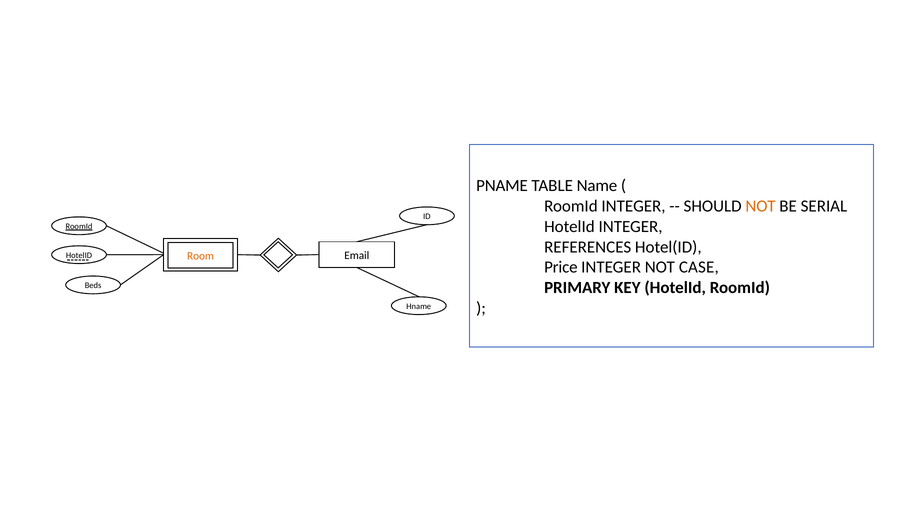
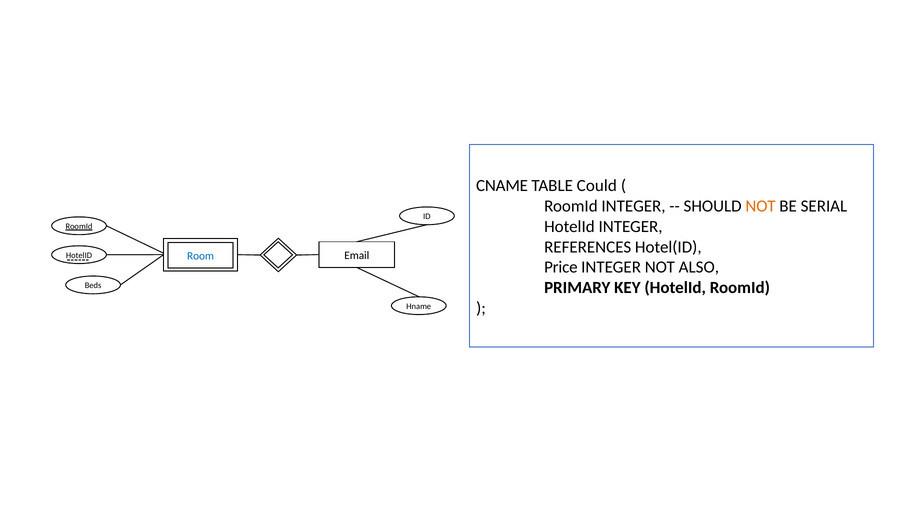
PNAME: PNAME -> CNAME (502, 186)
Name: Name -> Could (597, 186)
Room colour: orange -> blue (201, 256)
CASE: CASE -> ALSO (699, 267)
